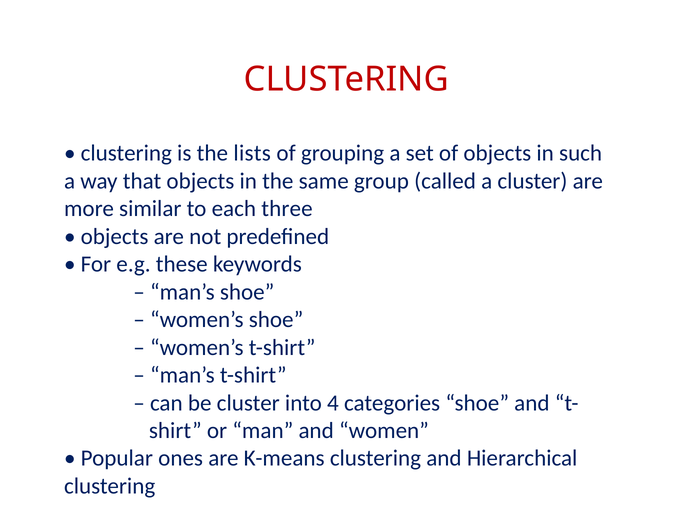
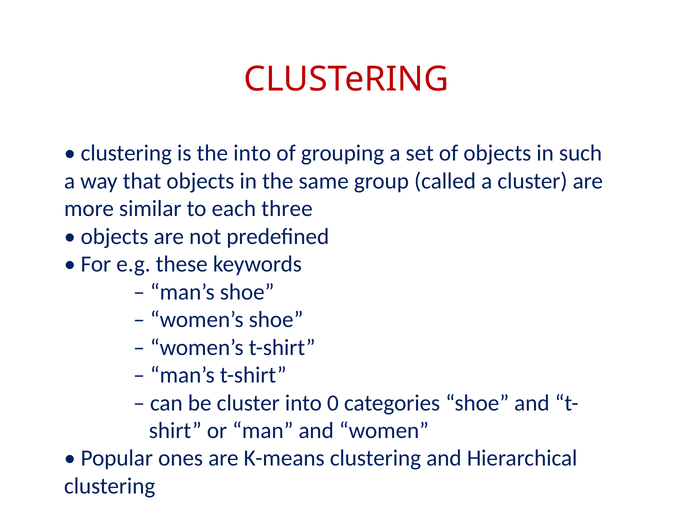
the lists: lists -> into (252, 153)
4: 4 -> 0 (333, 403)
